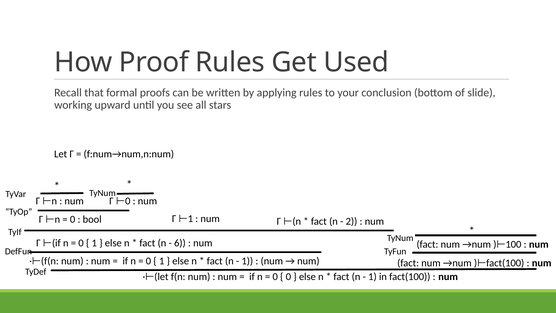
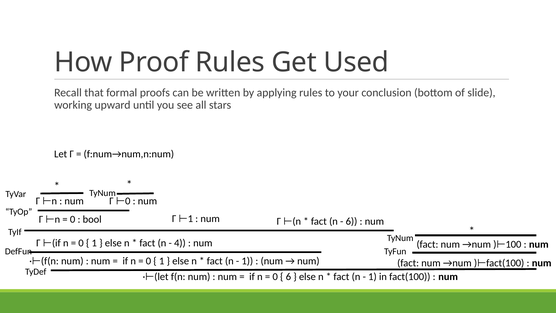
2: 2 -> 6 (351, 221)
6: 6 -> 4 (180, 243)
0: 0 -> 6 (288, 277)
